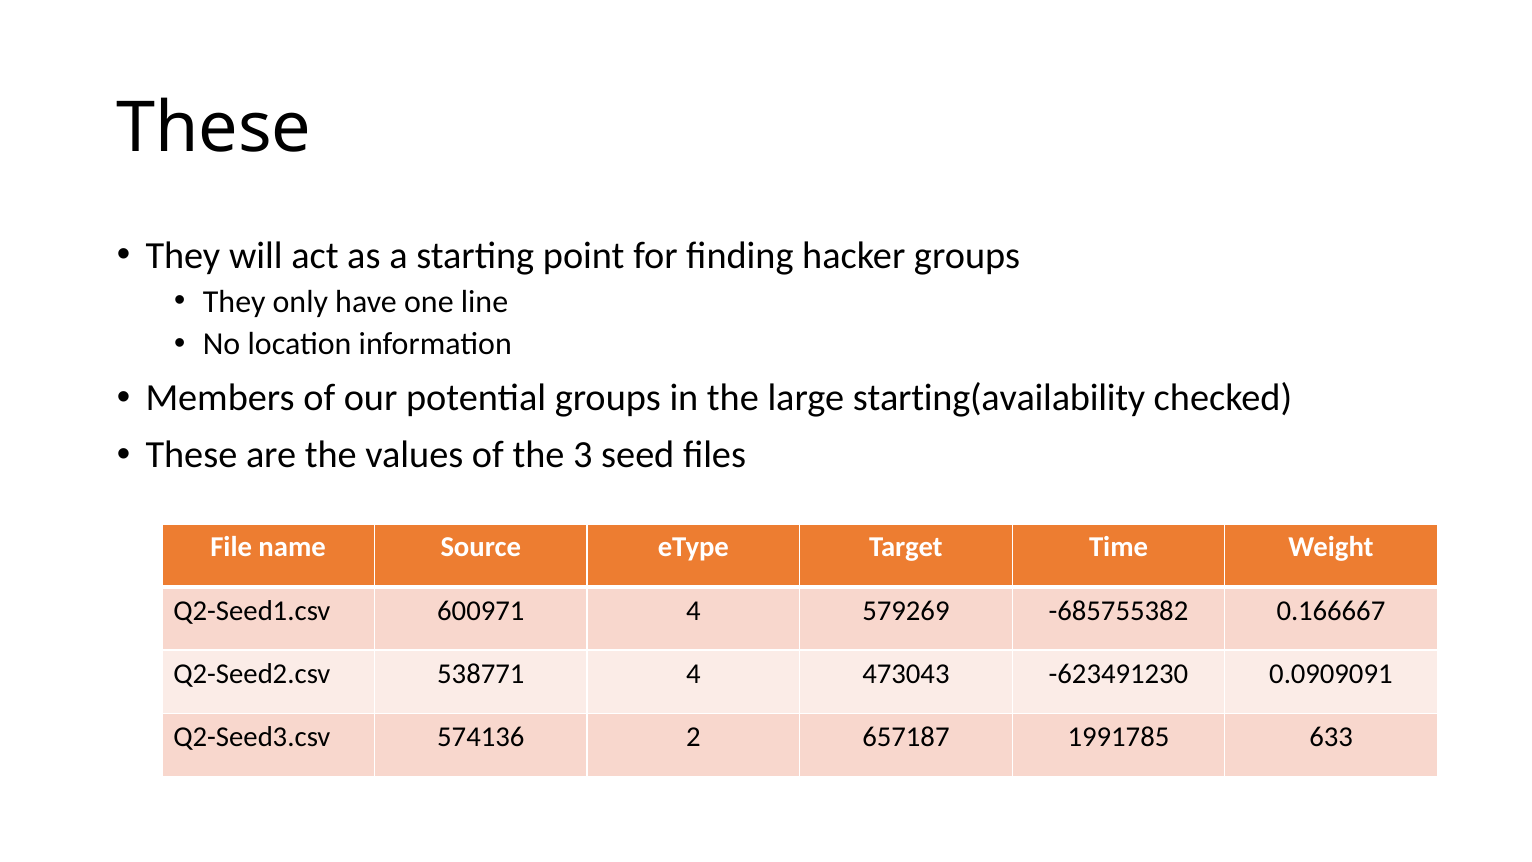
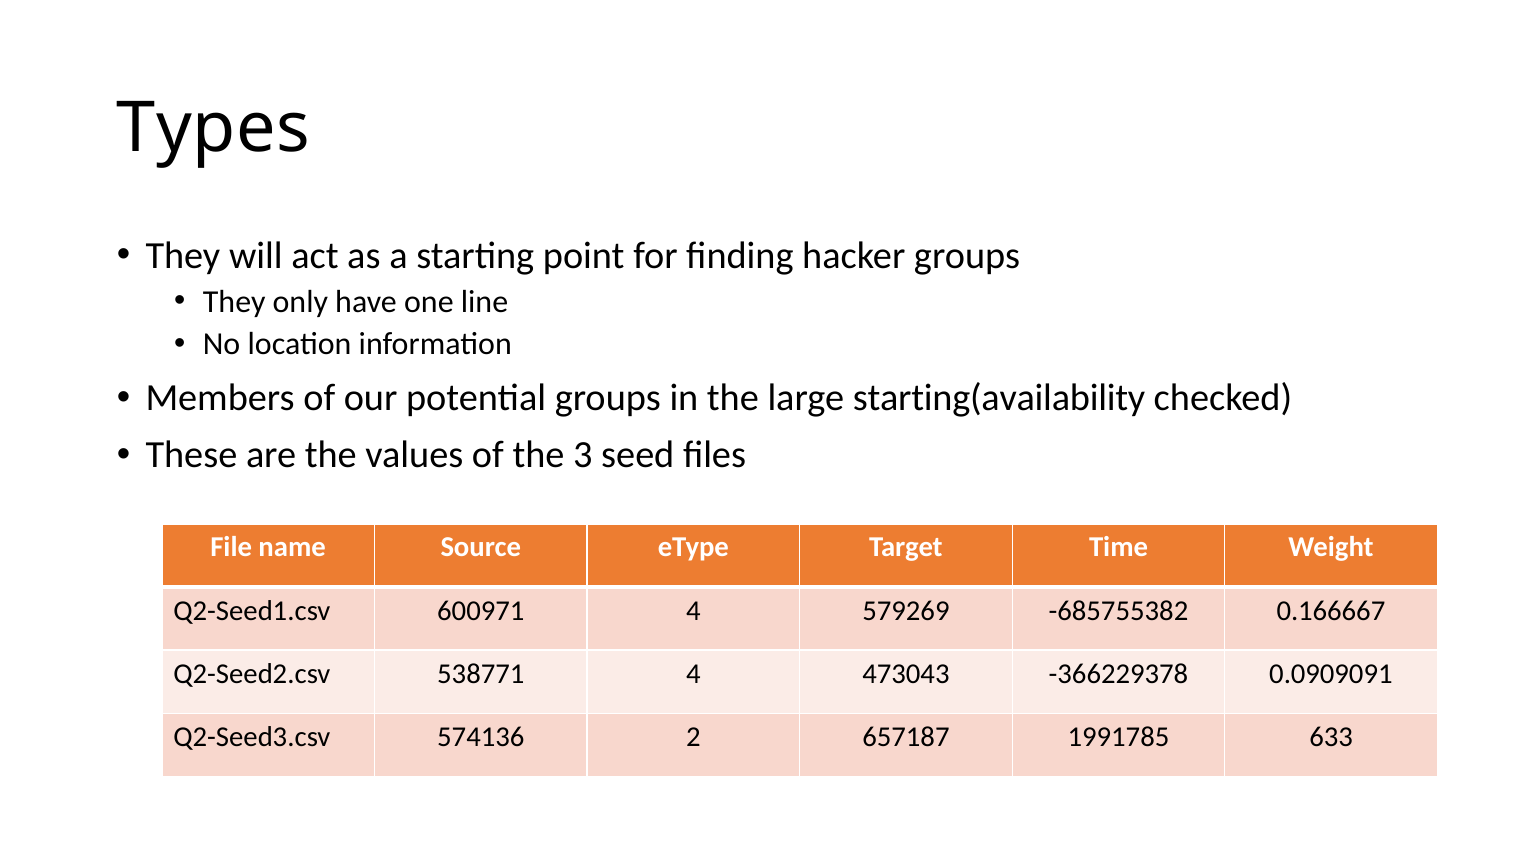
These: These -> Types (214, 129)
-623491230: -623491230 -> -366229378 (1118, 674)
